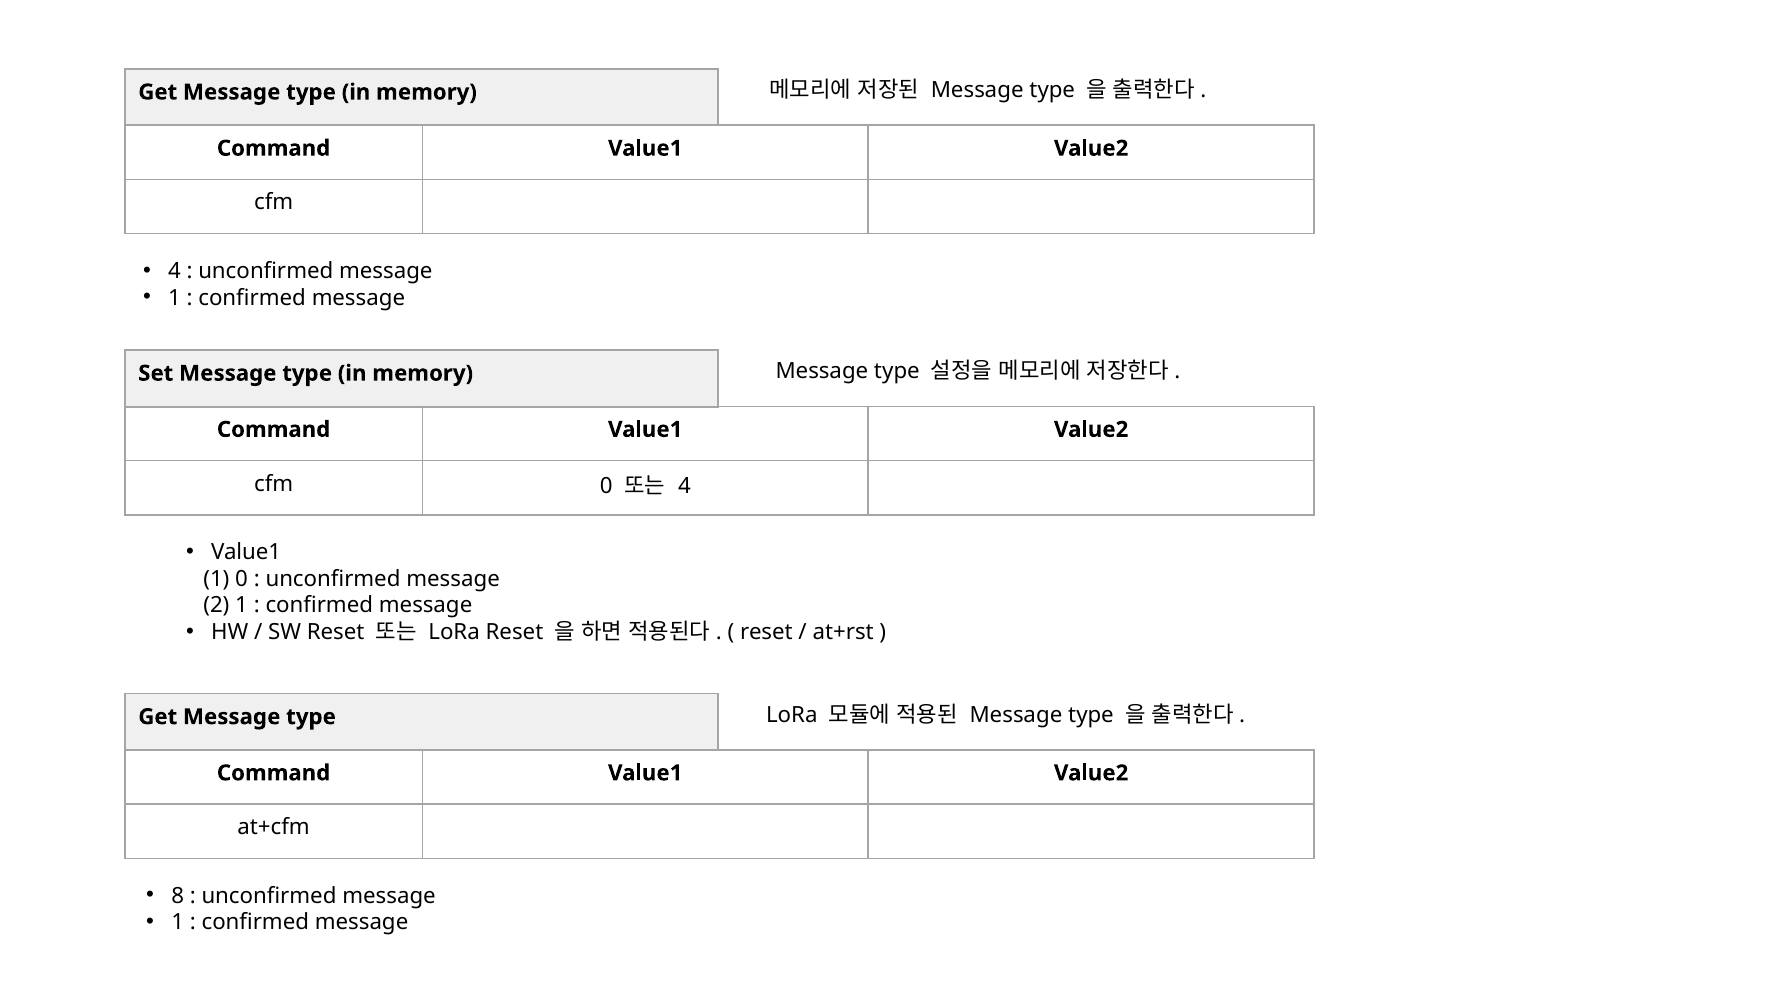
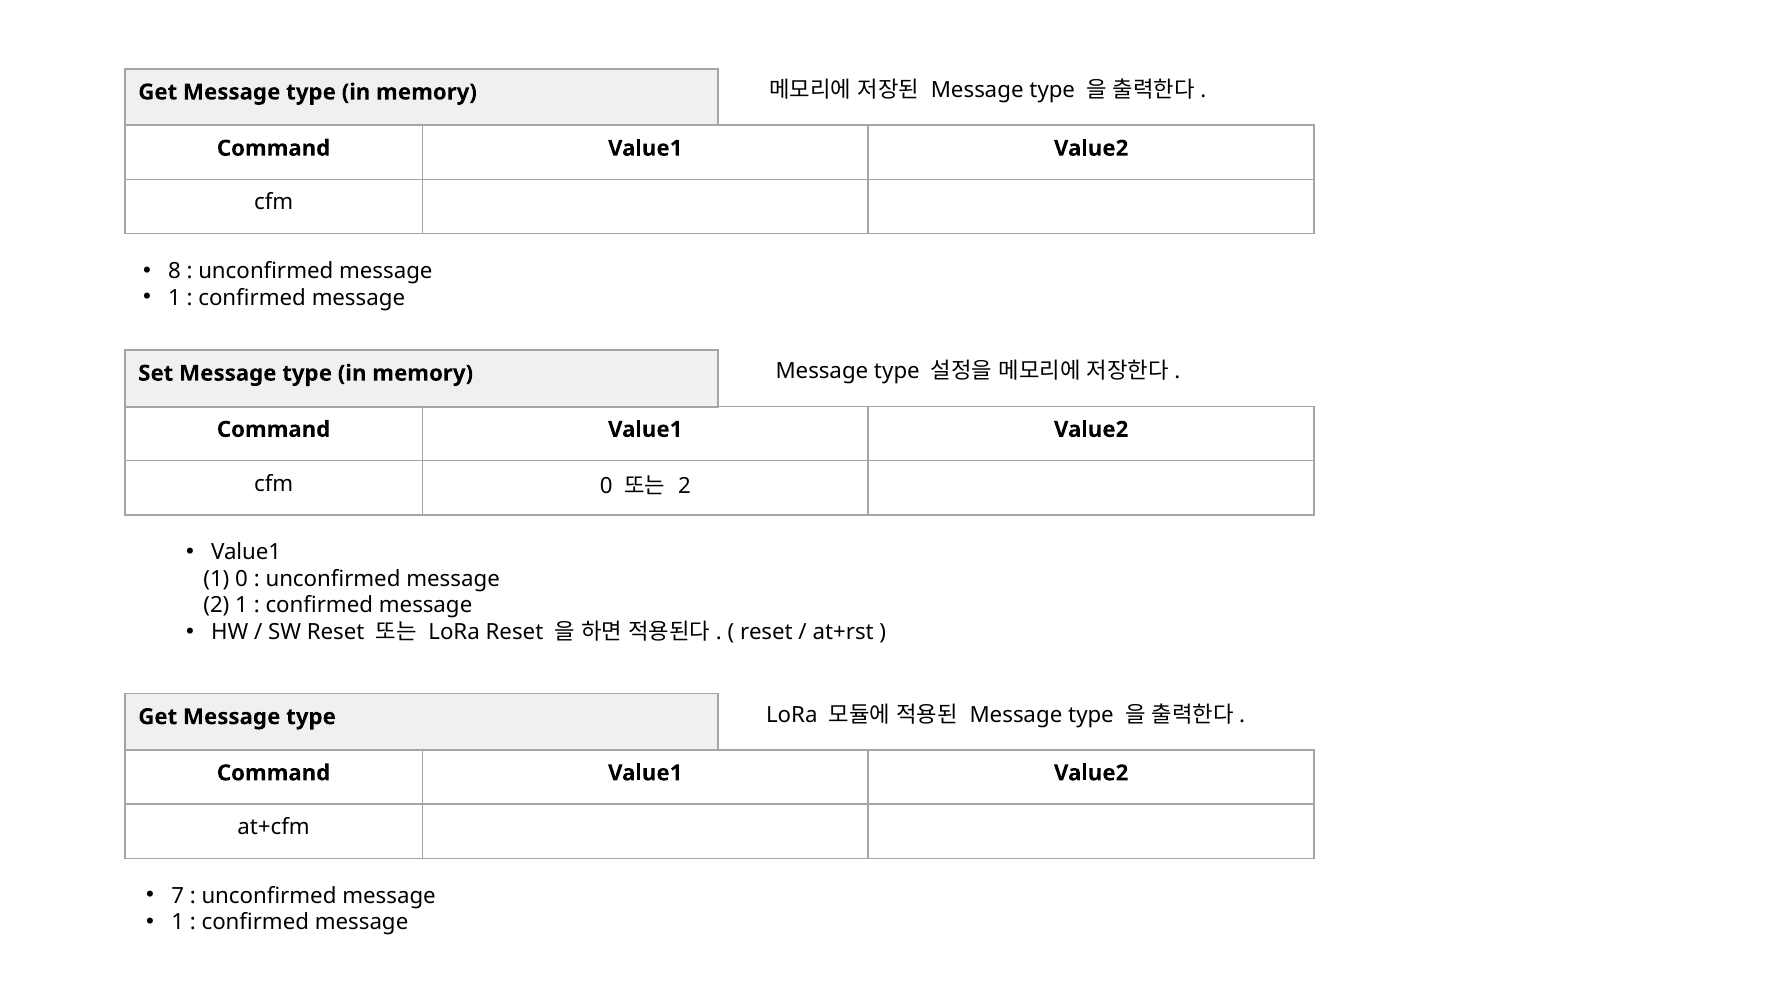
4: 4 -> 8 (174, 271)
4: 4 -> 2 (684, 486)
8: 8 -> 7 (178, 895)
